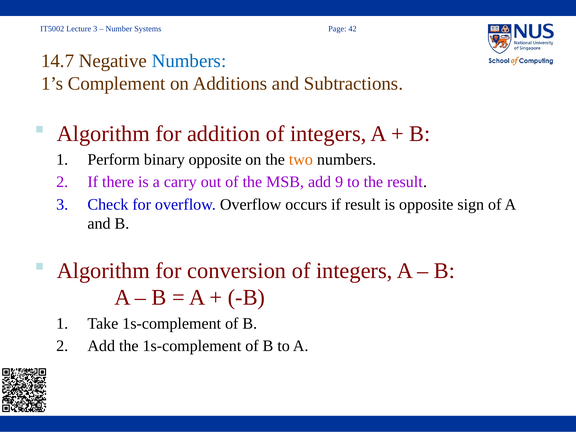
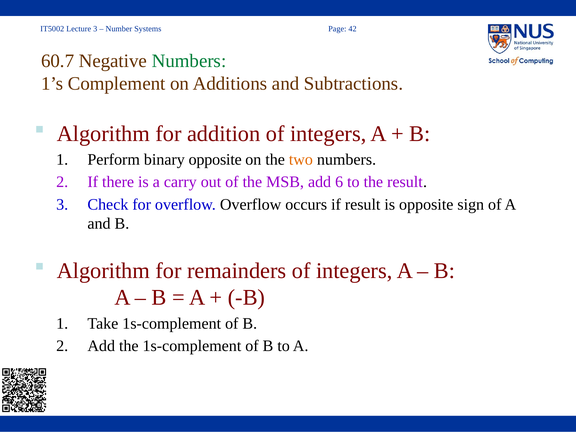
14.7: 14.7 -> 60.7 (58, 61)
Numbers colour: blue -> green (189, 61)
9: 9 -> 6 (339, 182)
conversion: conversion -> remainders (237, 271)
